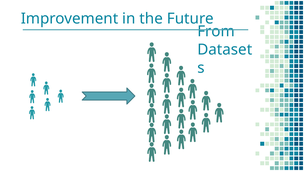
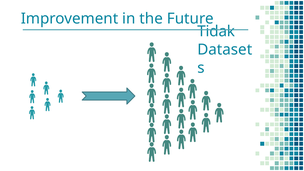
From: From -> Tidak (216, 31)
